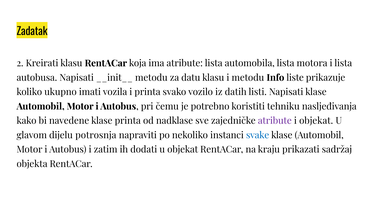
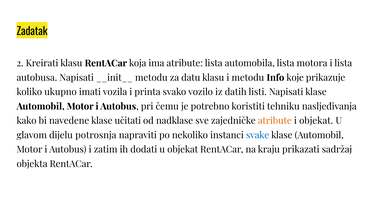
liste: liste -> koje (295, 78)
klase printa: printa -> učitati (128, 121)
atribute colour: purple -> orange (275, 121)
